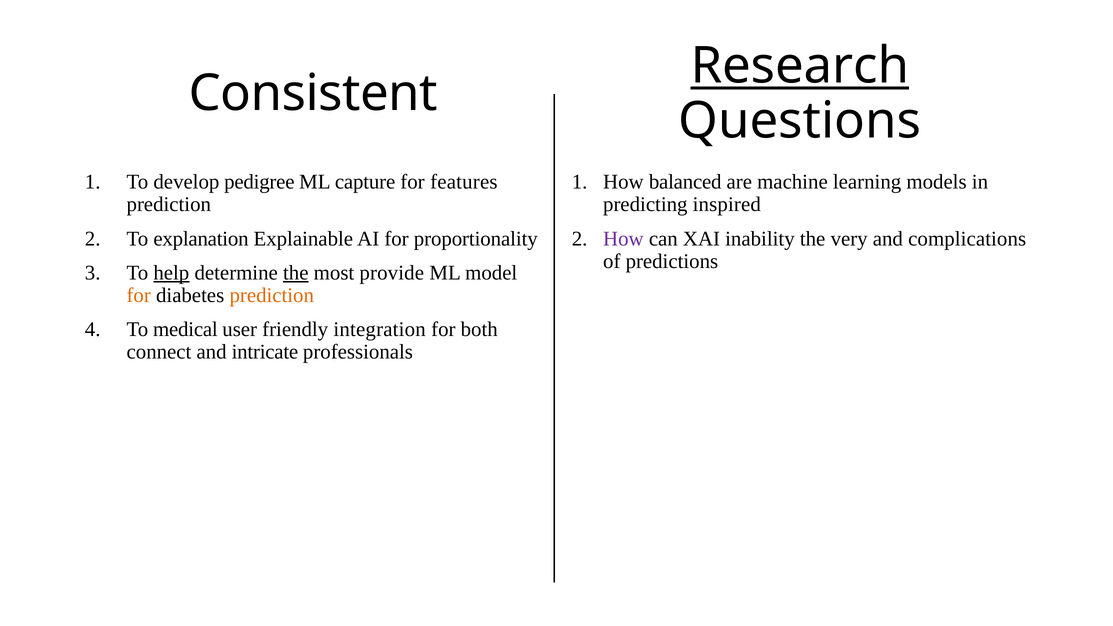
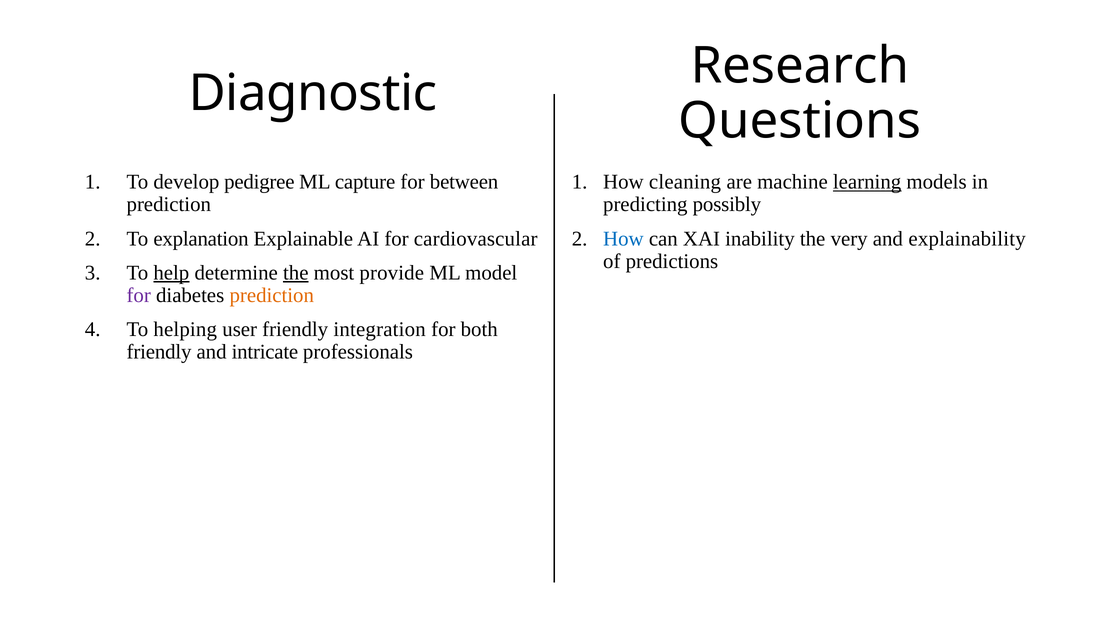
Research underline: present -> none (800, 66)
Consistent: Consistent -> Diagnostic (313, 93)
features: features -> between (464, 182)
balanced: balanced -> cleaning (685, 182)
learning underline: none -> present (867, 182)
inspired: inspired -> possibly (727, 205)
proportionality: proportionality -> cardiovascular (476, 239)
How colour: purple -> blue (623, 239)
complications: complications -> explainability (967, 239)
for colour: orange -> purple (139, 295)
medical: medical -> helping (185, 330)
connect: connect -> friendly (159, 352)
